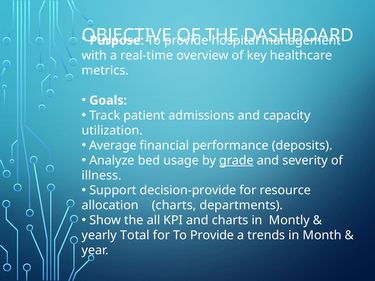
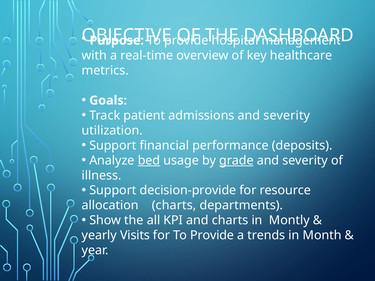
admissions and capacity: capacity -> severity (287, 116)
Average: Average -> Support (113, 146)
bed underline: none -> present (149, 161)
Total: Total -> Visits (135, 236)
